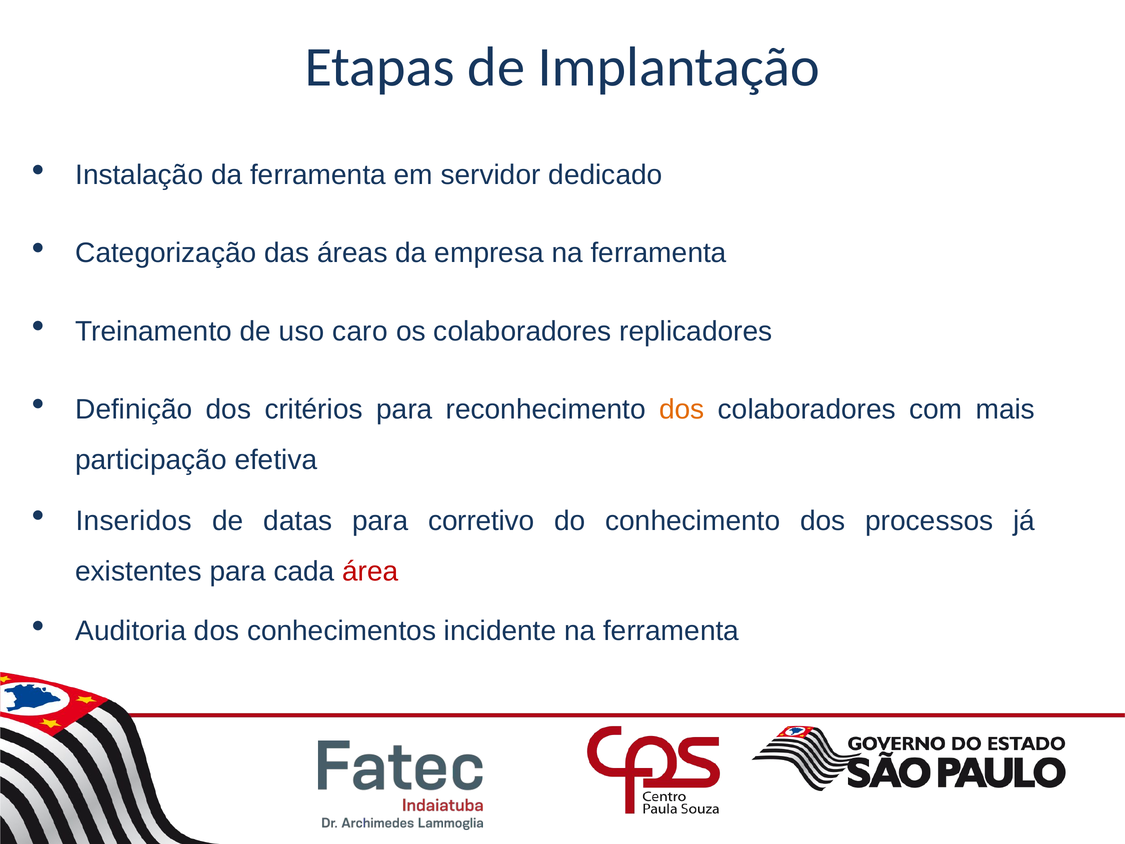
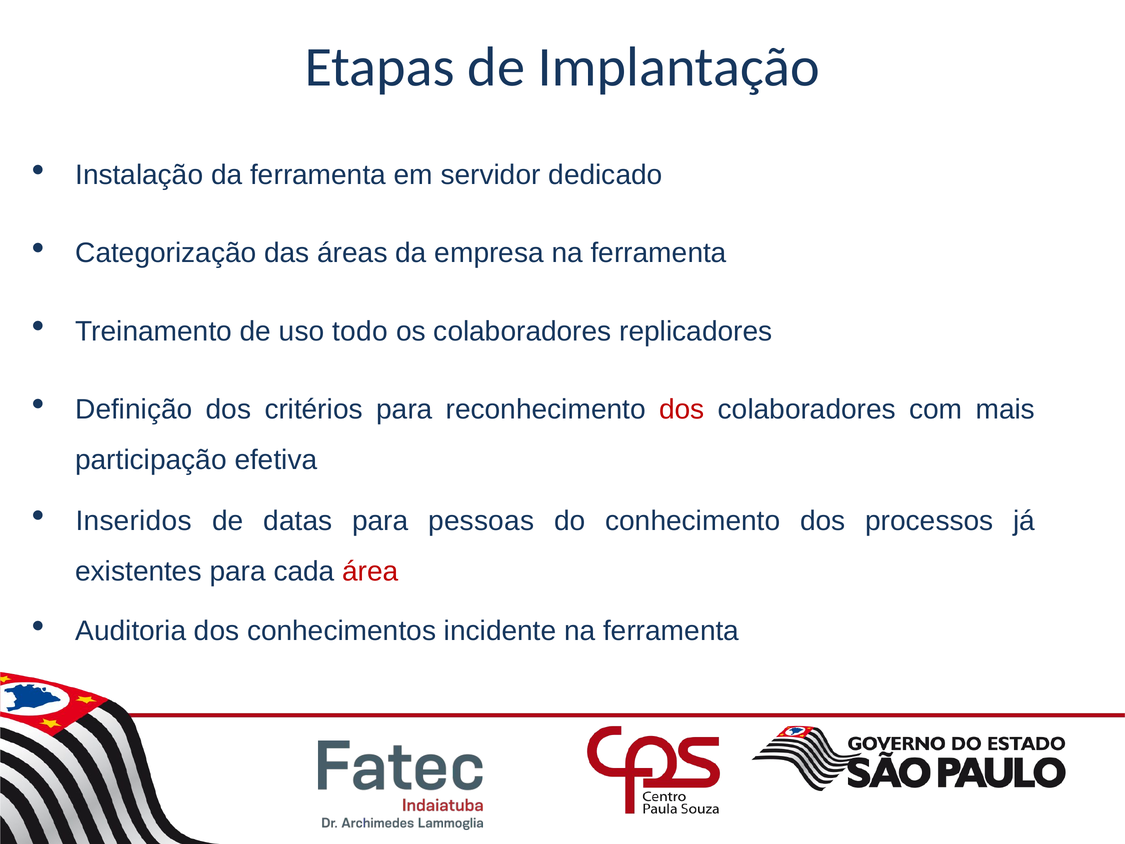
caro: caro -> todo (360, 331)
dos colour: orange -> red (682, 409)
corretivo: corretivo -> pessoas (481, 521)
